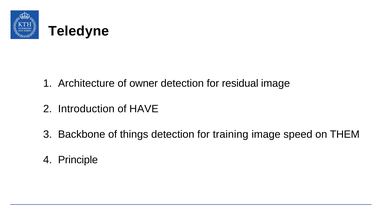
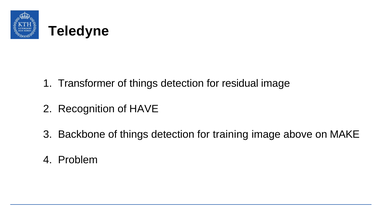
Architecture: Architecture -> Transformer (86, 83)
owner: owner -> things (144, 83)
Introduction: Introduction -> Recognition (86, 109)
speed: speed -> above (298, 134)
THEM: THEM -> MAKE (345, 134)
Principle: Principle -> Problem (78, 160)
